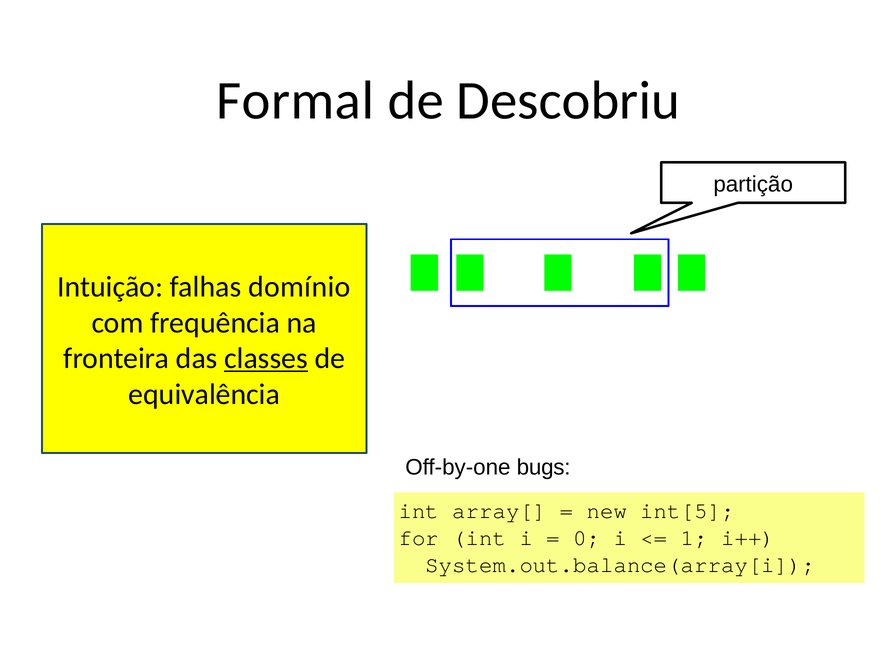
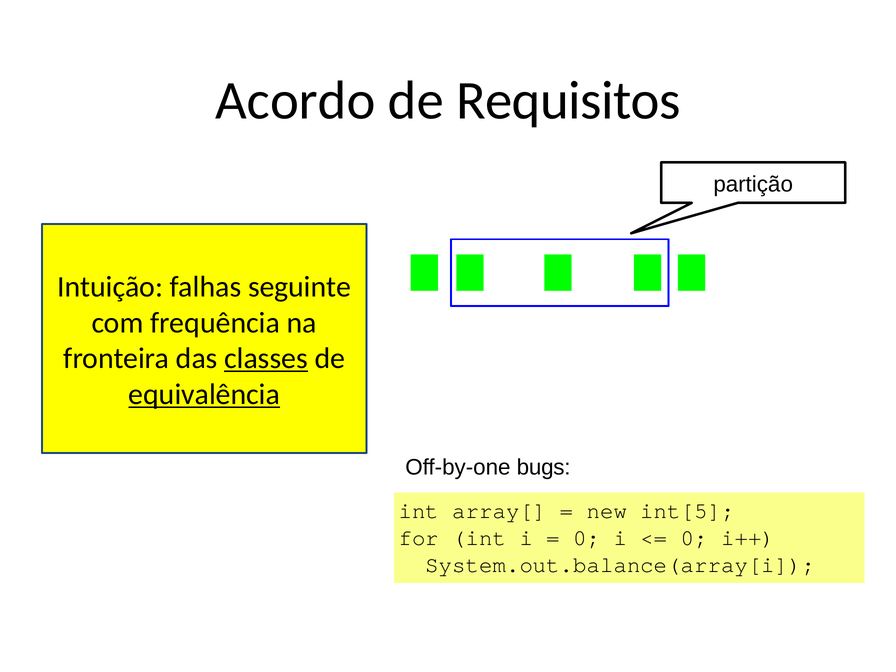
Formal: Formal -> Acordo (295, 101)
Descobriu: Descobriu -> Requisitos (568, 101)
domínio: domínio -> seguinte (300, 287)
equivalência underline: none -> present (204, 394)
1: 1 -> 0 (694, 538)
